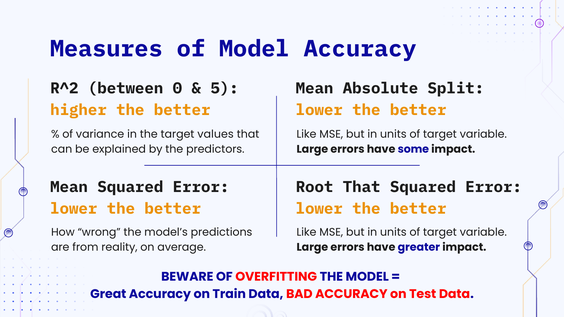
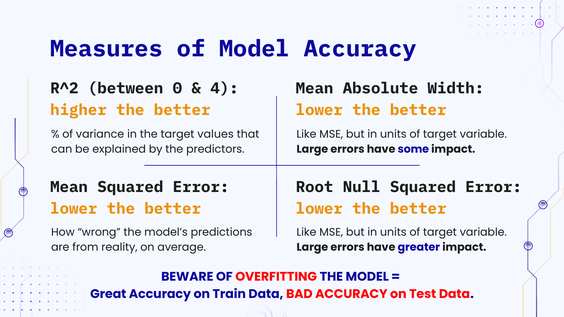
5: 5 -> 4 (225, 88)
Split: Split -> Width (456, 88)
Root That: That -> Null (362, 187)
